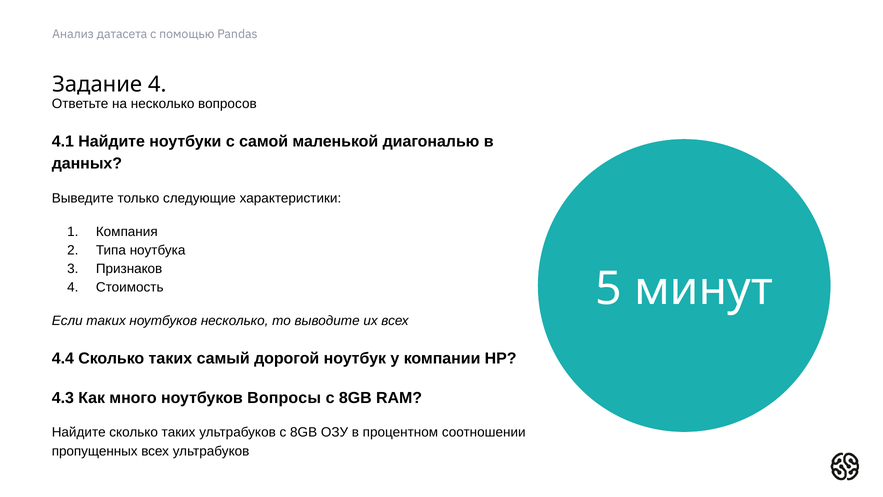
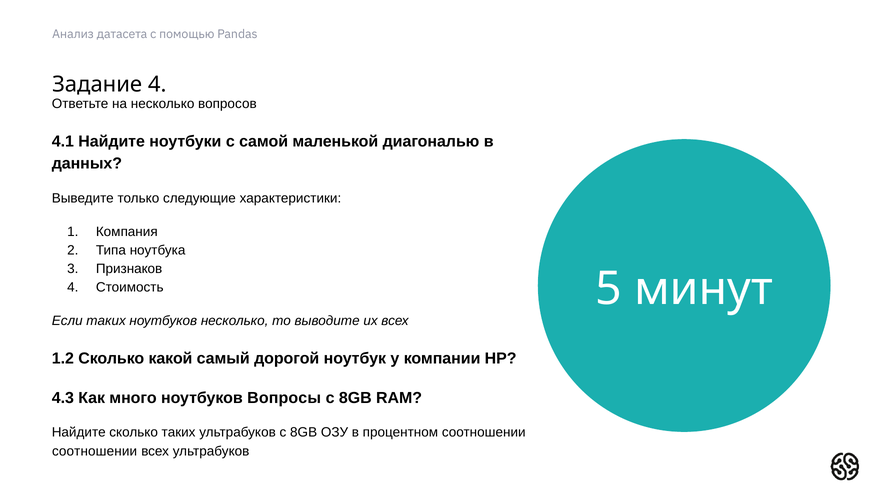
4.4: 4.4 -> 1.2 (63, 358)
таких: таких -> какой (170, 358)
пропущенных: пропущенных -> соотношении (95, 451)
